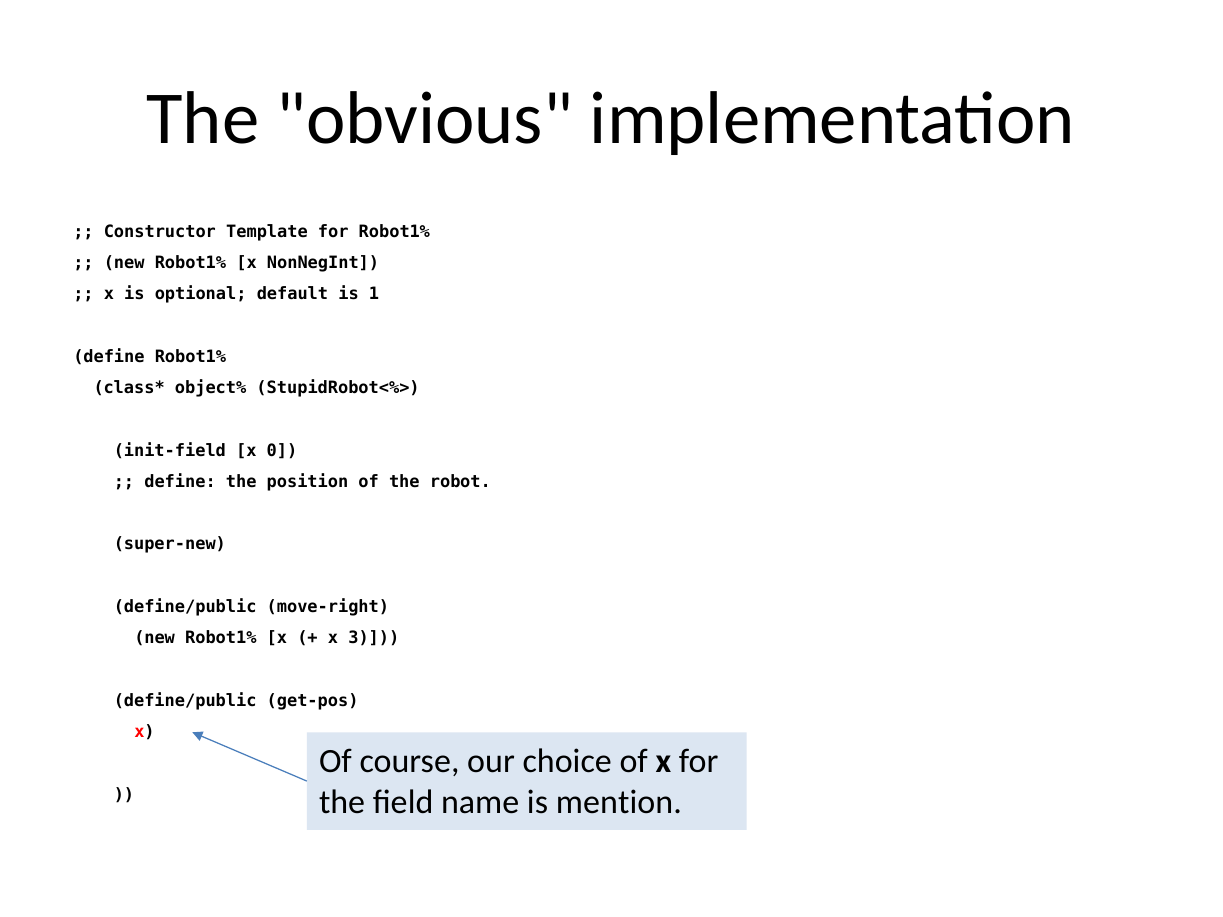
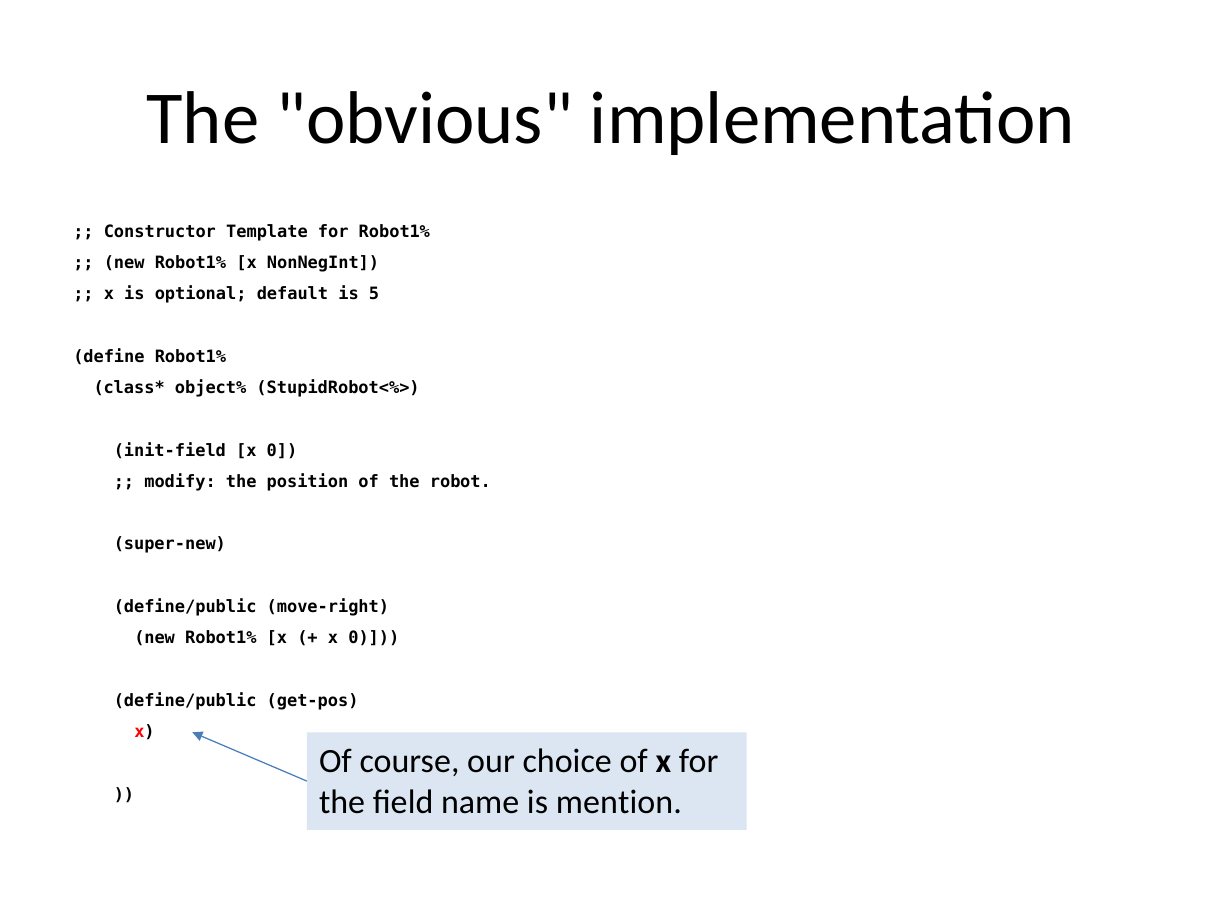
1: 1 -> 5 (374, 294)
define: define -> modify (180, 482)
3: 3 -> 0 (374, 638)
